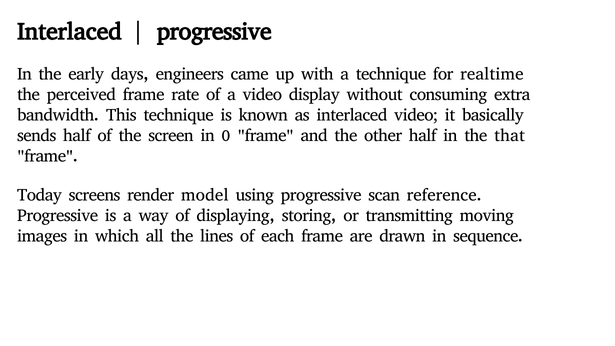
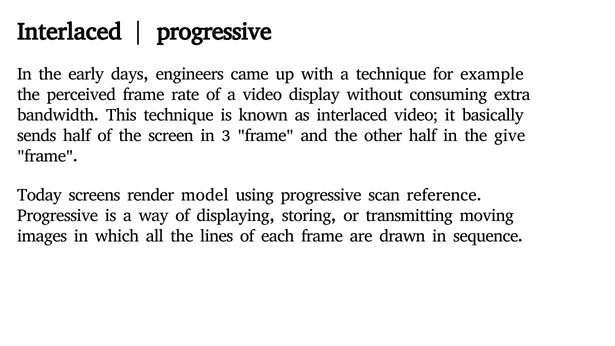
realtime: realtime -> example (492, 74)
0: 0 -> 3 (226, 136)
that: that -> give (510, 136)
